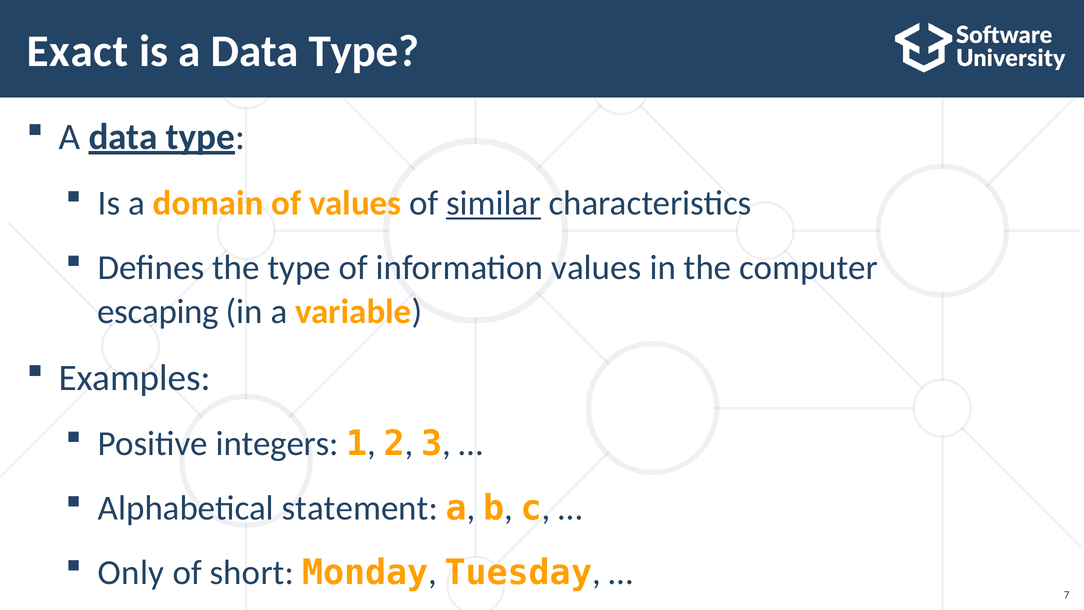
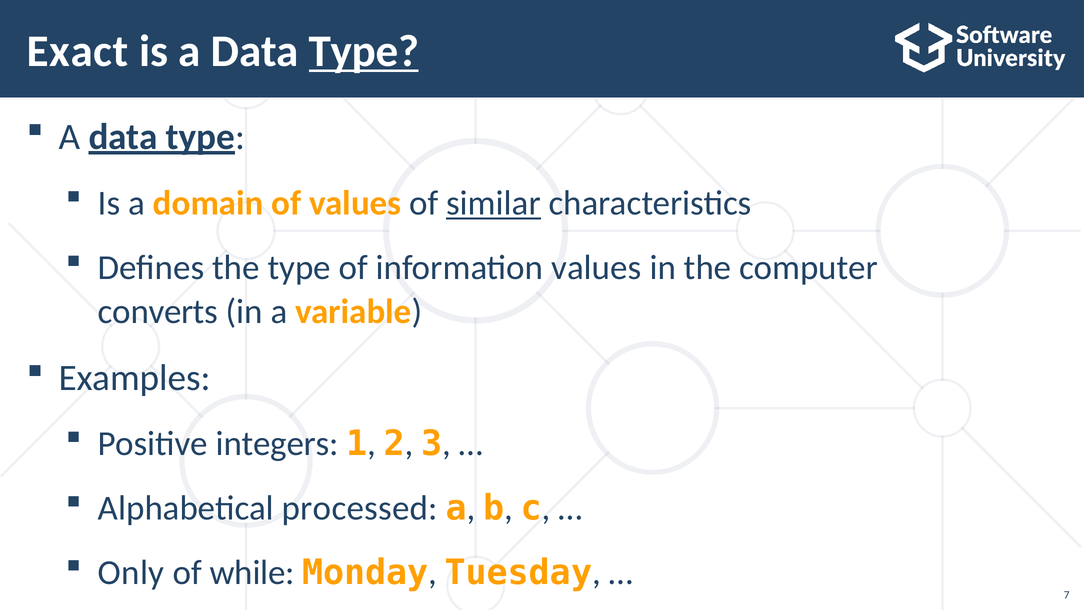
Type underline: none -> present (364, 51)
escaping: escaping -> converts (158, 312)
statement: statement -> processed (360, 508)
short: short -> while (252, 572)
